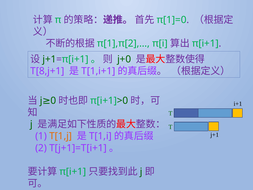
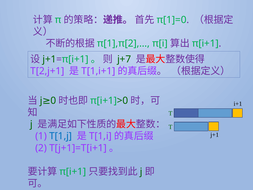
j+0: j+0 -> j+7 (124, 59)
T[8,j+1: T[8,j+1 -> T[2,j+1 (47, 71)
T[1,j colour: orange -> blue (61, 136)
